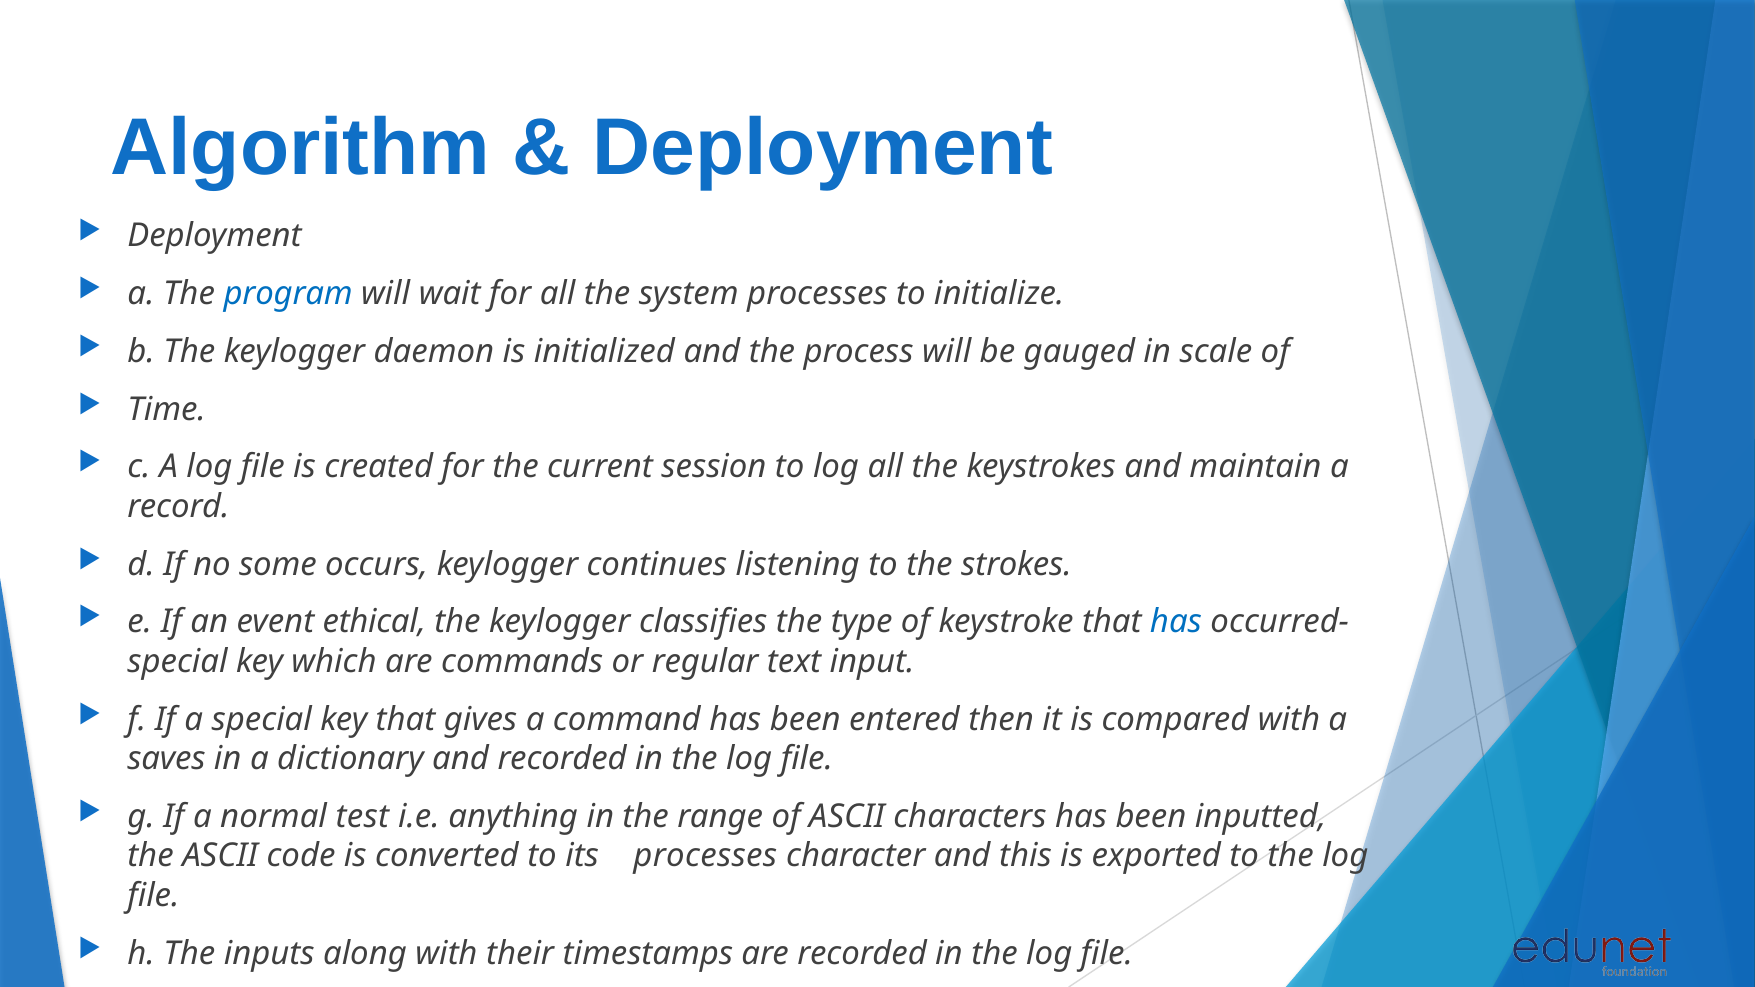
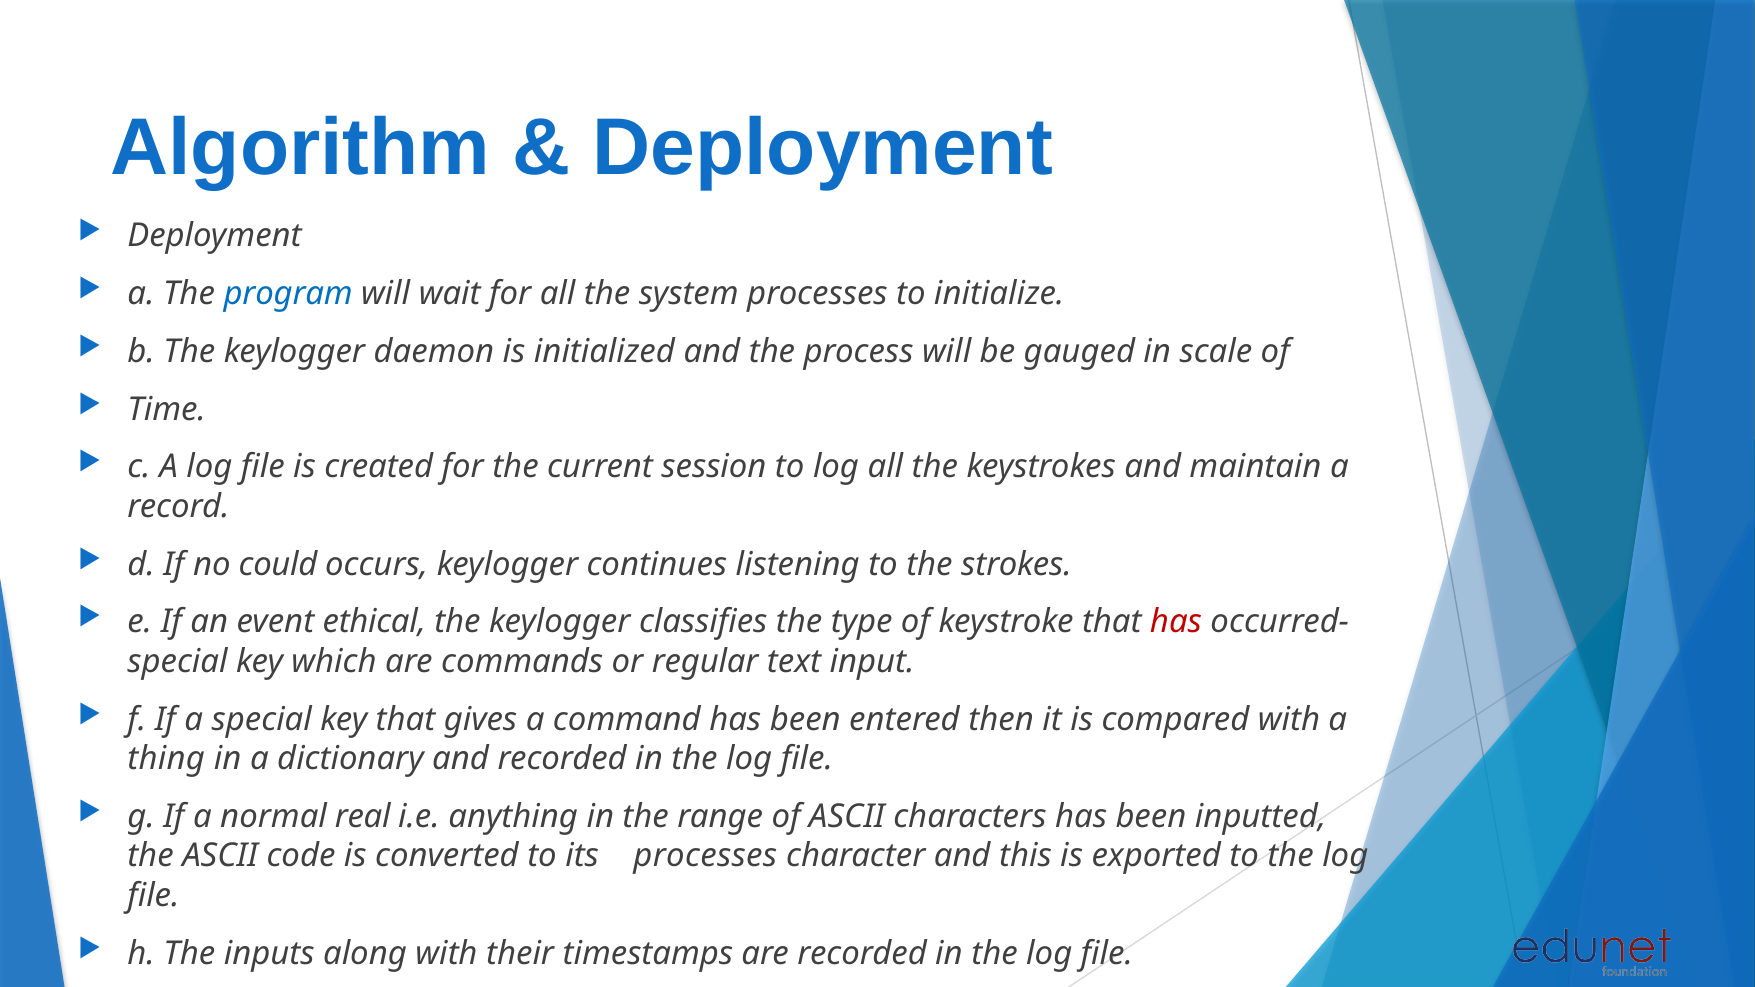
some: some -> could (278, 564)
has colour: blue -> red (1176, 622)
saves: saves -> thing (166, 759)
test: test -> real (363, 817)
